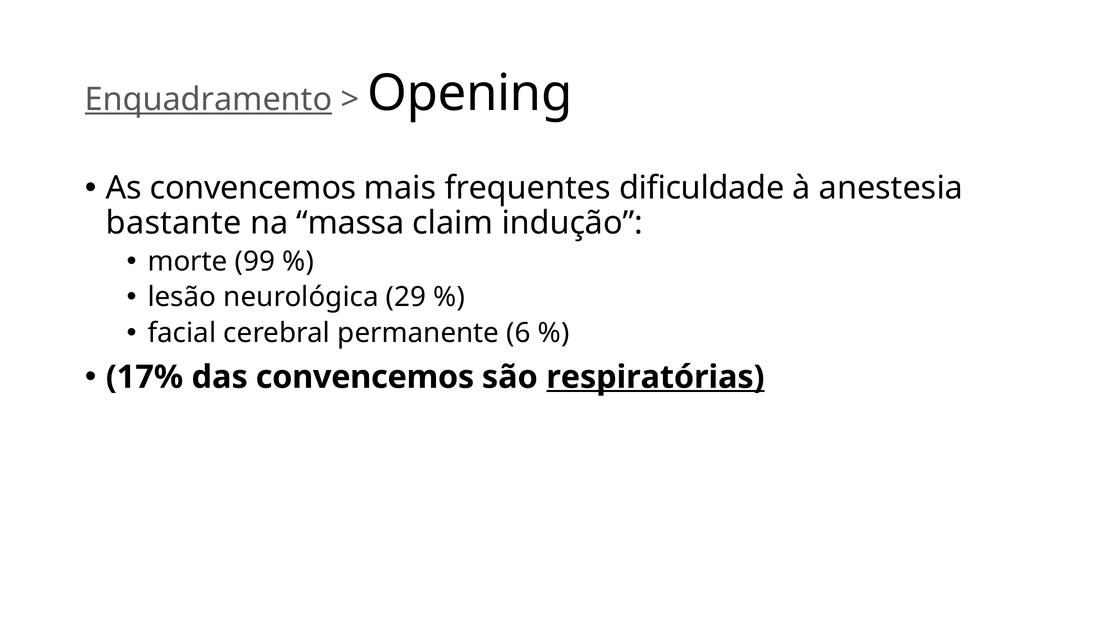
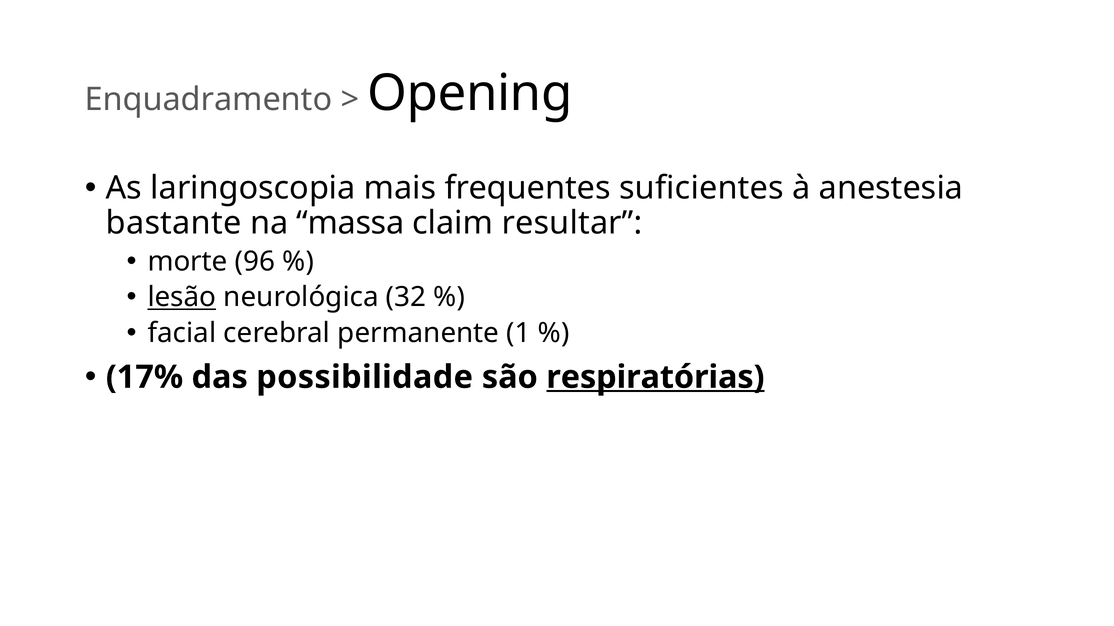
Enquadramento underline: present -> none (209, 100)
As convencemos: convencemos -> laringoscopia (253, 188)
dificuldade: dificuldade -> suficientes (701, 188)
indução: indução -> resultar (572, 223)
99: 99 -> 96 (255, 262)
lesão underline: none -> present (182, 298)
29: 29 -> 32 (406, 298)
6: 6 -> 1 (519, 333)
das convencemos: convencemos -> possibilidade (365, 378)
